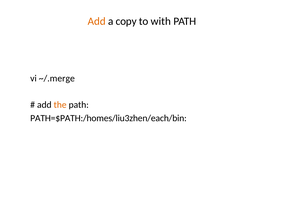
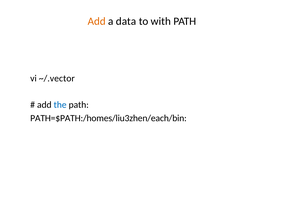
copy: copy -> data (126, 21)
~/.merge: ~/.merge -> ~/.vector (57, 78)
the colour: orange -> blue (60, 105)
